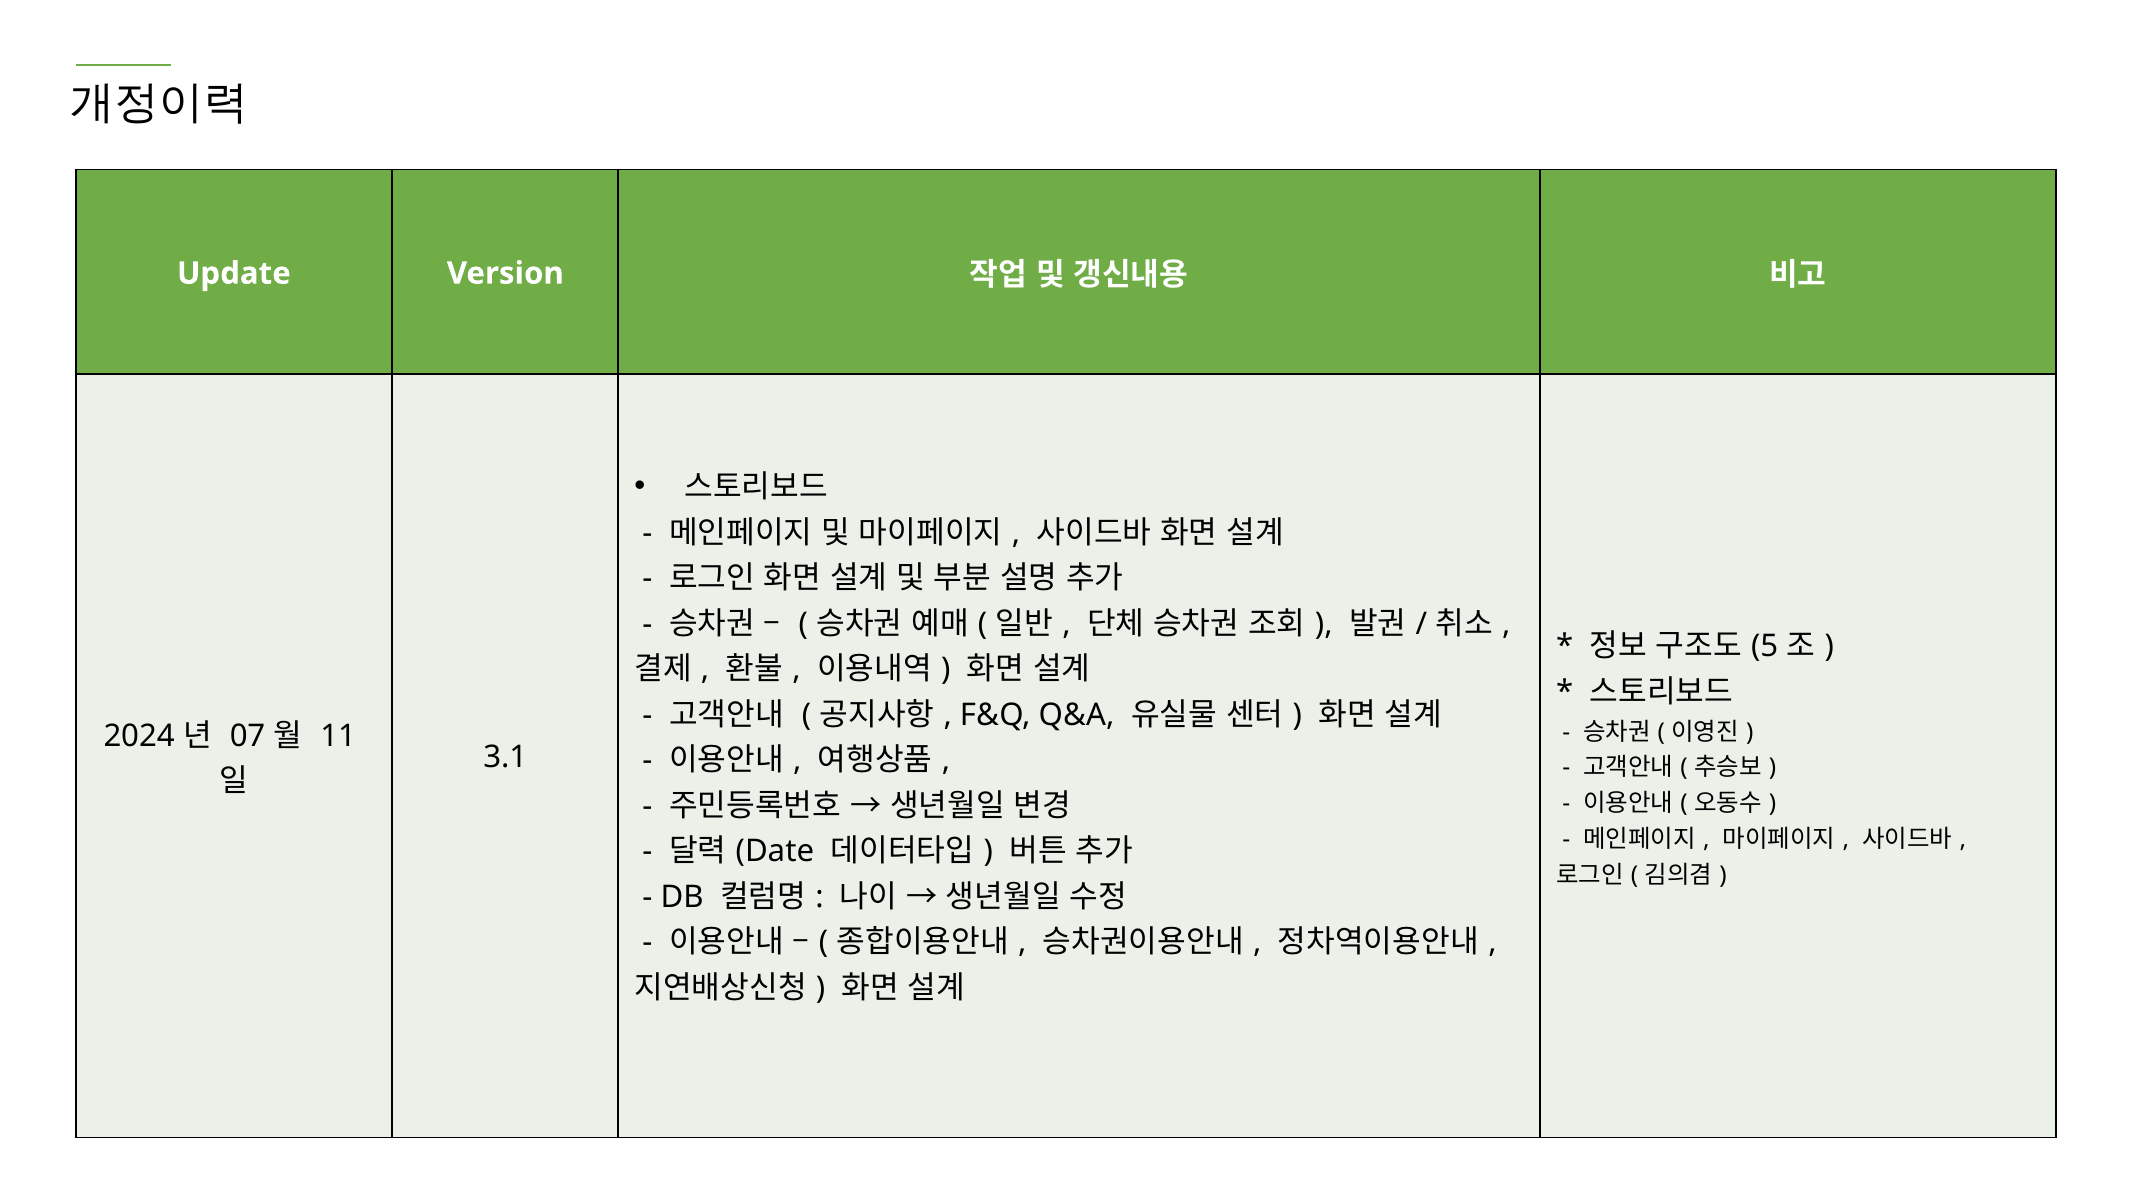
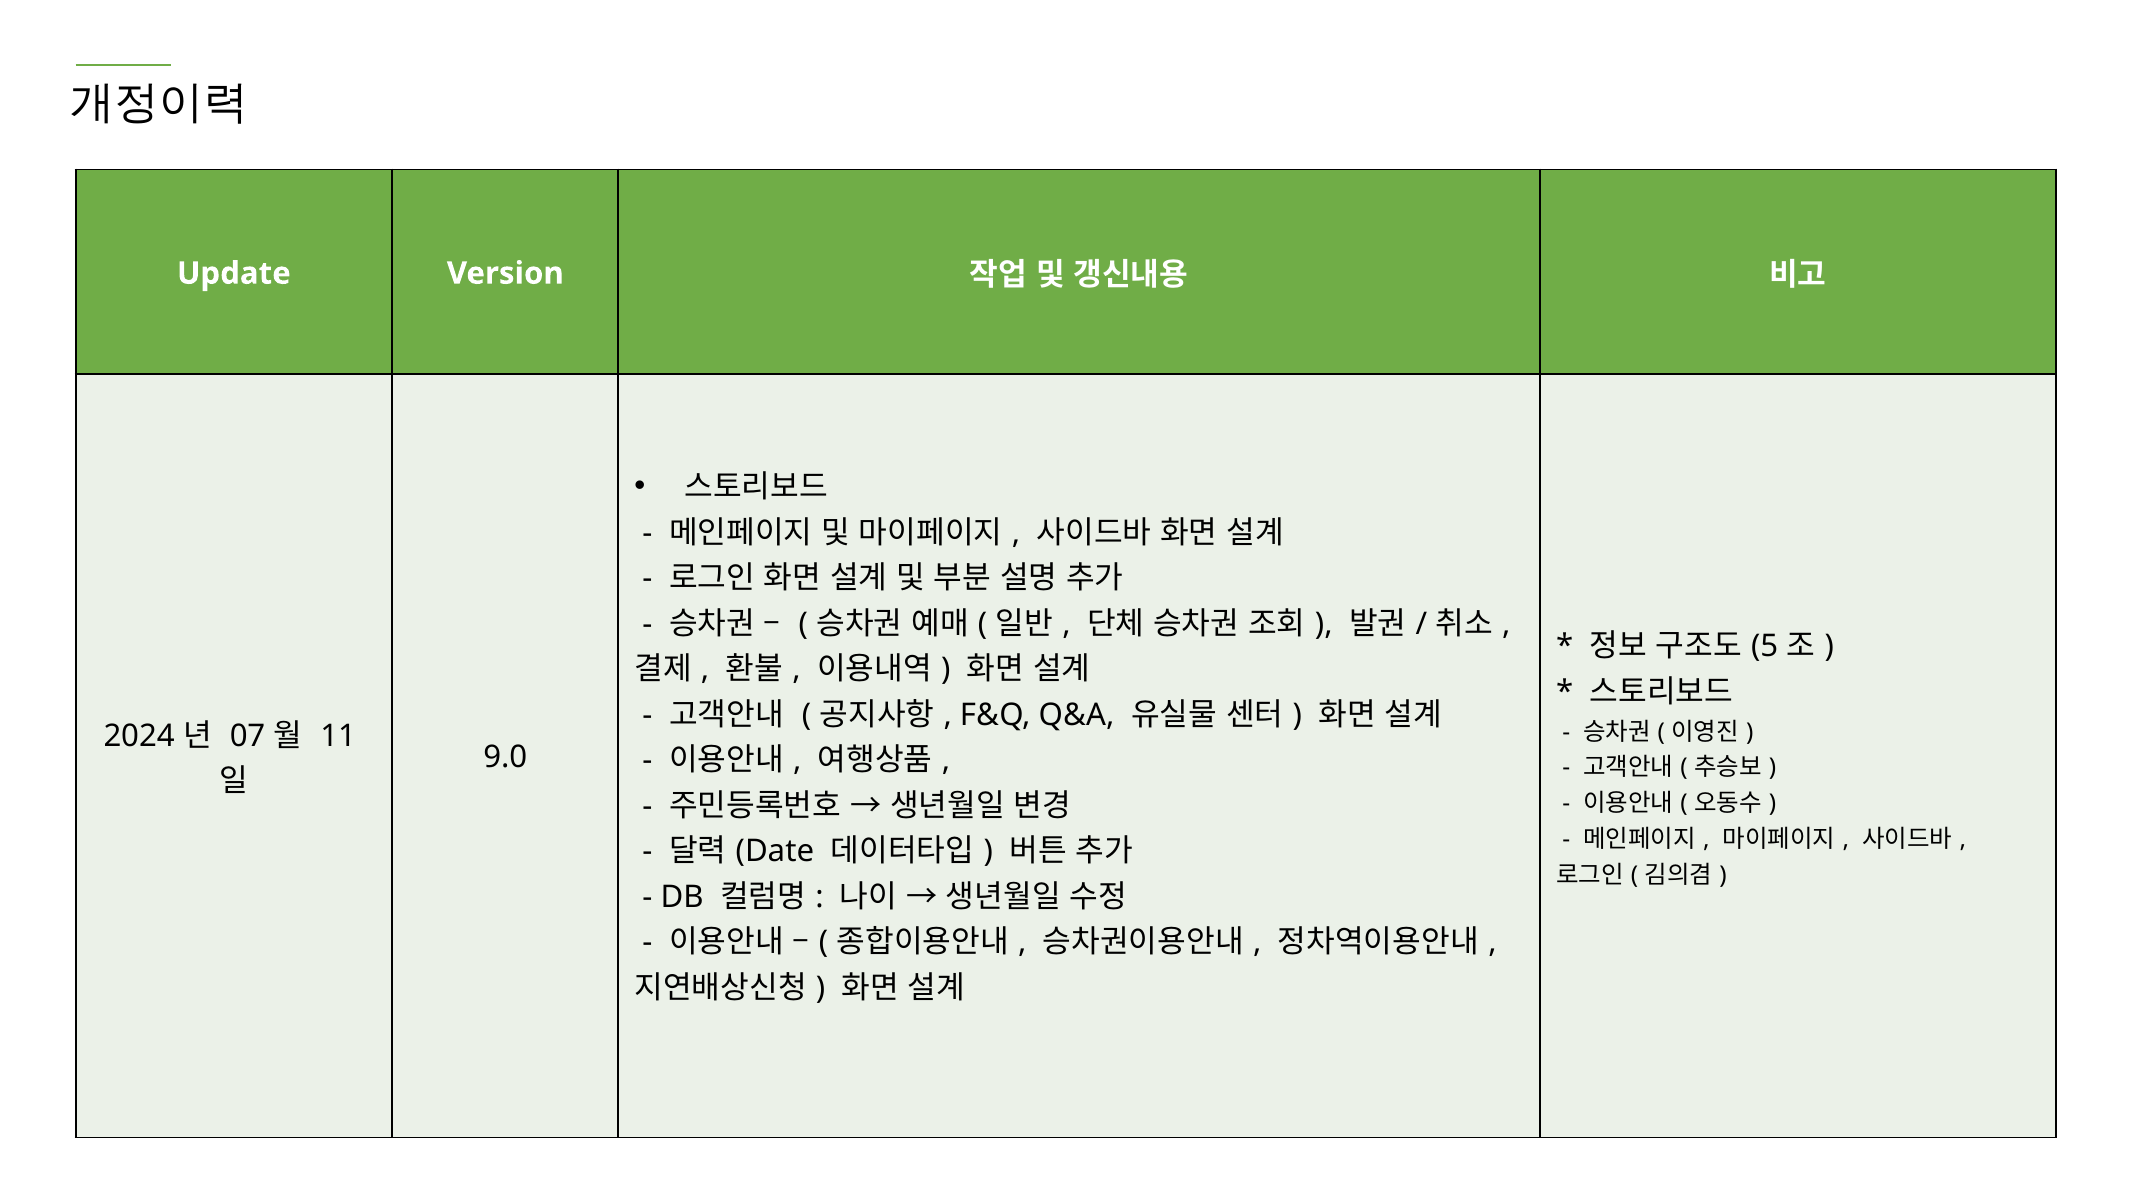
3.1: 3.1 -> 9.0 (505, 757)
